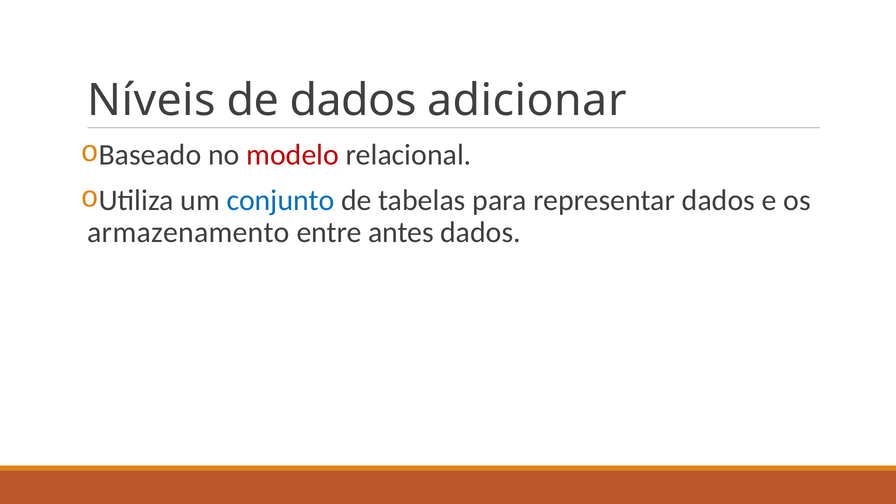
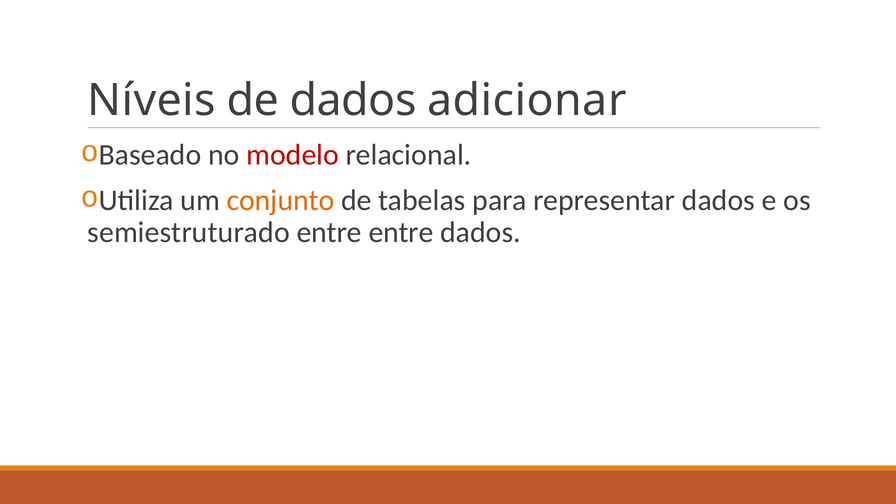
conjunto colour: blue -> orange (281, 200)
armazenamento: armazenamento -> semiestruturado (189, 233)
entre antes: antes -> entre (401, 233)
